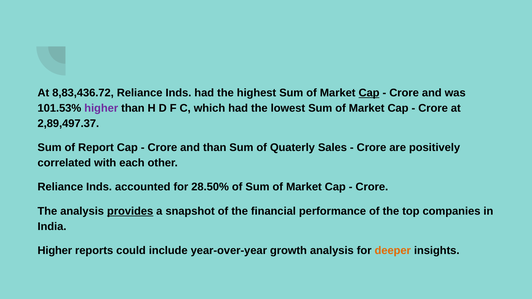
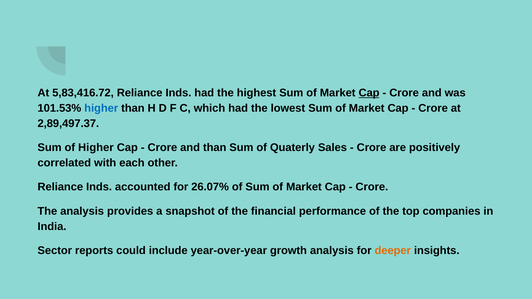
8,83,436.72: 8,83,436.72 -> 5,83,416.72 (83, 93)
higher colour: purple -> blue (101, 108)
of Report: Report -> Higher (96, 148)
28.50%: 28.50% -> 26.07% (210, 187)
provides underline: present -> none (130, 211)
Higher: Higher -> Sector (55, 251)
